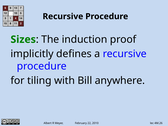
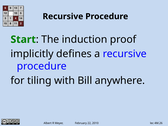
Sizes: Sizes -> Start (23, 39)
